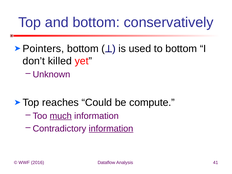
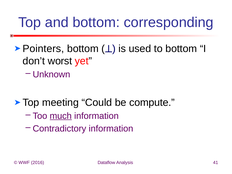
conservatively: conservatively -> corresponding (169, 22)
killed: killed -> worst (60, 61)
reaches: reaches -> meeting (60, 103)
information underline: present -> none (111, 129)
